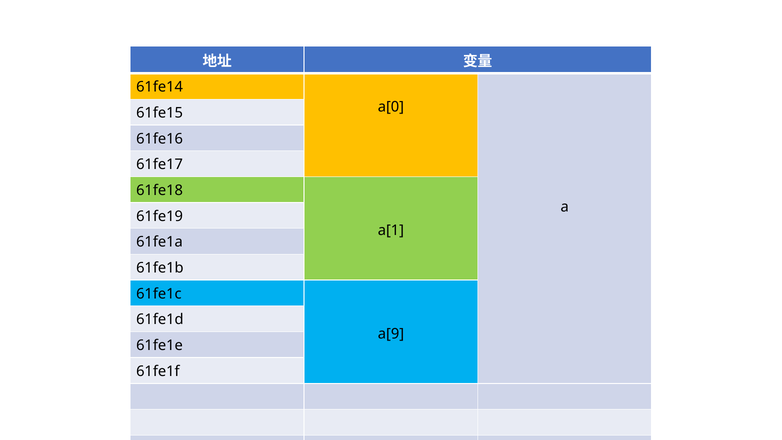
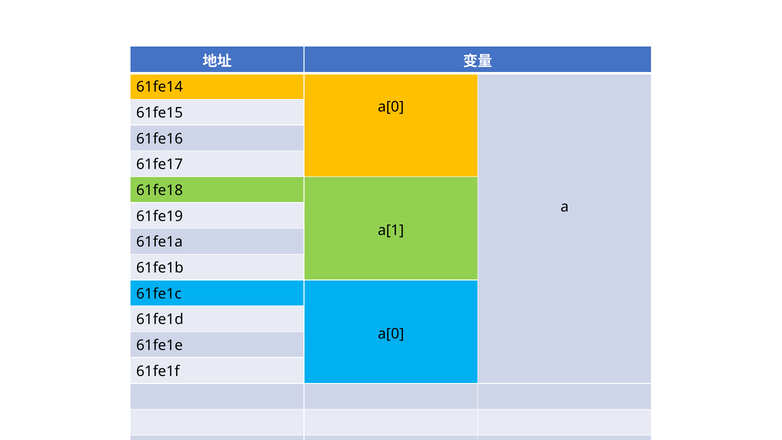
a[9: a[9 -> a[0 (391, 334)
